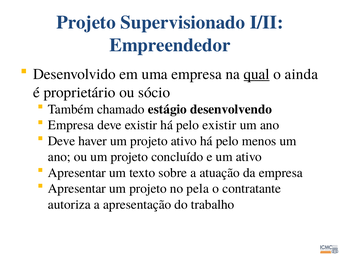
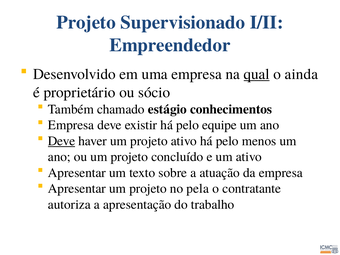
desenvolvendo: desenvolvendo -> conhecimentos (231, 109)
pelo existir: existir -> equipe (219, 125)
Deve underline: none -> present (62, 141)
